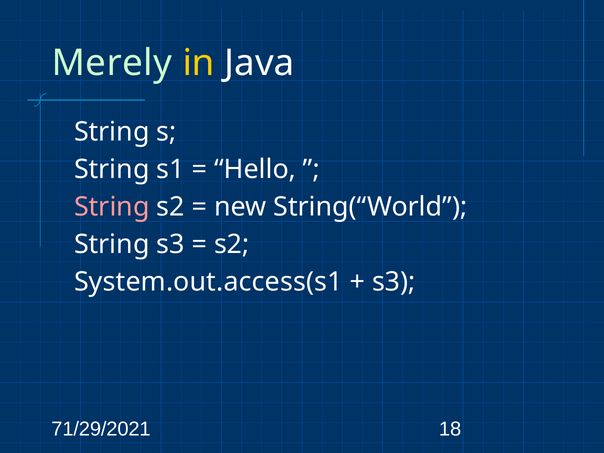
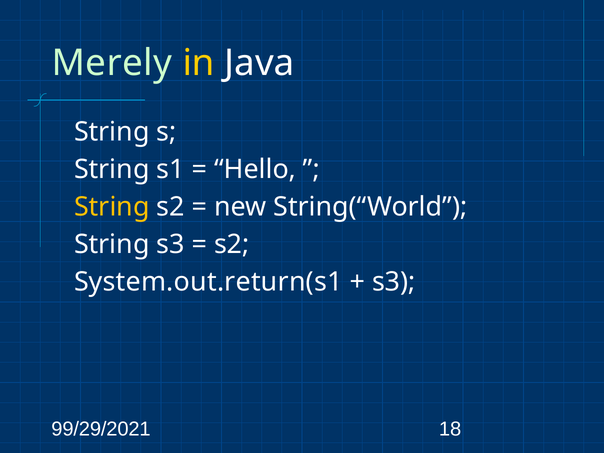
String colour: pink -> yellow (112, 207)
System.out.access(s1: System.out.access(s1 -> System.out.return(s1 (208, 282)
71/29/2021: 71/29/2021 -> 99/29/2021 (101, 429)
